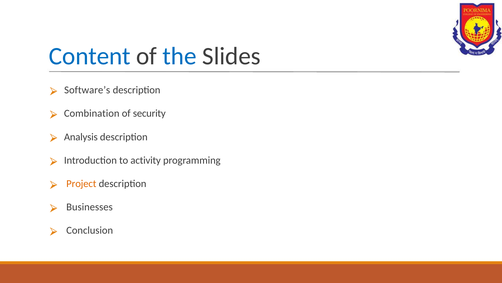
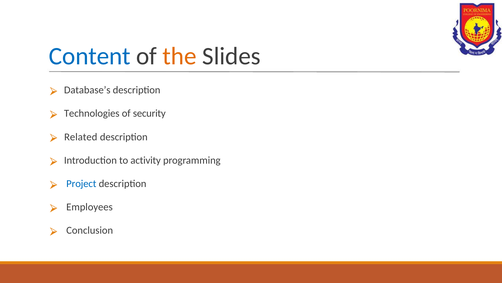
the colour: blue -> orange (180, 56)
Software’s: Software’s -> Database’s (87, 90)
Combination: Combination -> Technologies (92, 113)
Analysis: Analysis -> Related (81, 137)
Project colour: orange -> blue (81, 183)
Businesses: Businesses -> Employees (90, 207)
